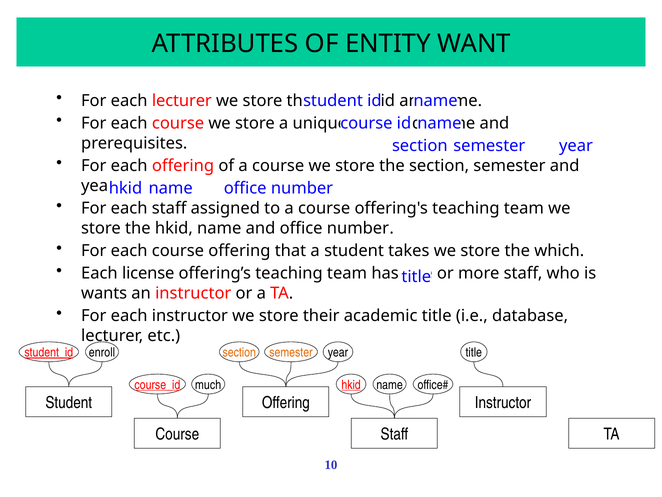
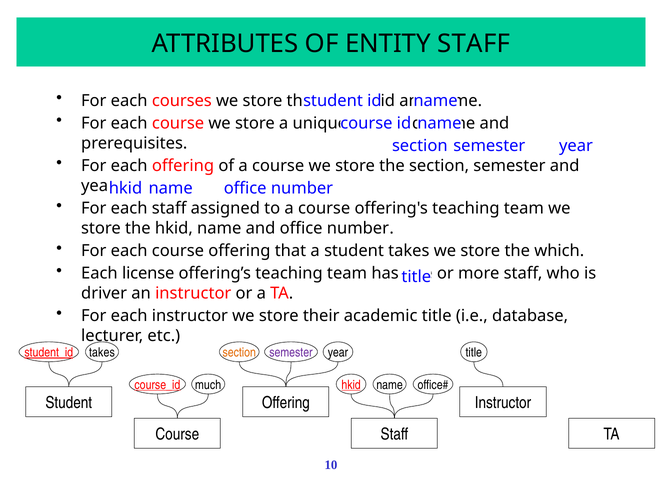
ENTITY WANT: WANT -> STAFF (474, 44)
each lecturer: lecturer -> courses (182, 100)
wants: wants -> driver (104, 293)
enroll: enroll -> takes (102, 352)
semester colour: orange -> purple (291, 352)
